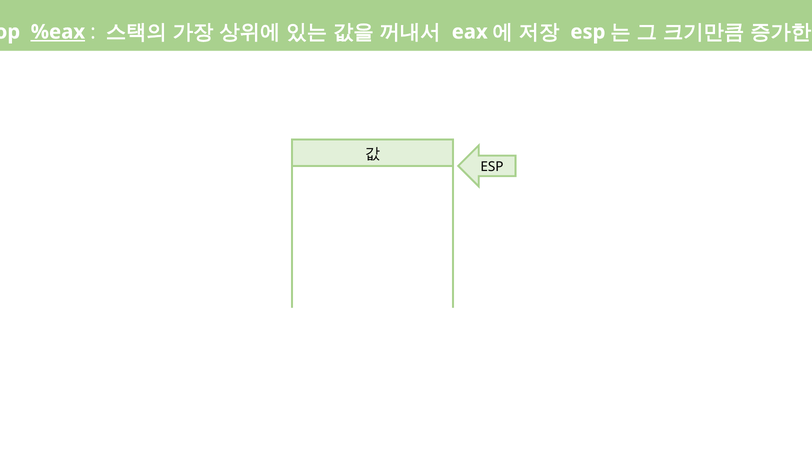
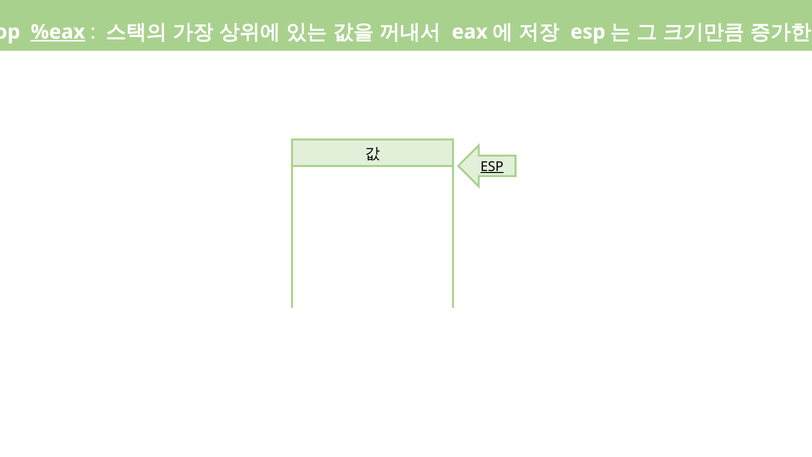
ESP underline: none -> present (492, 167)
